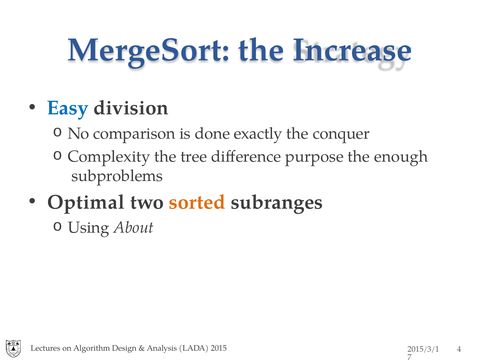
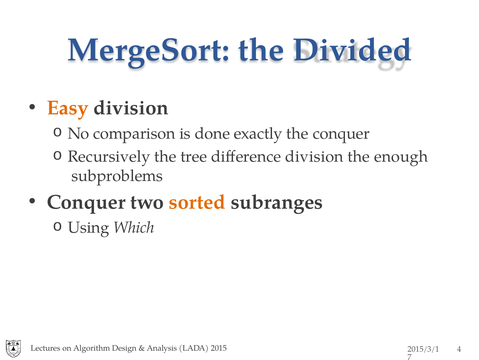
Increase: Increase -> Divided (353, 50)
Easy colour: blue -> orange (68, 108)
Complexity: Complexity -> Recursively (109, 156)
difference purpose: purpose -> division (314, 156)
Optimal: Optimal -> Conquer (86, 202)
About: About -> Which (134, 227)
